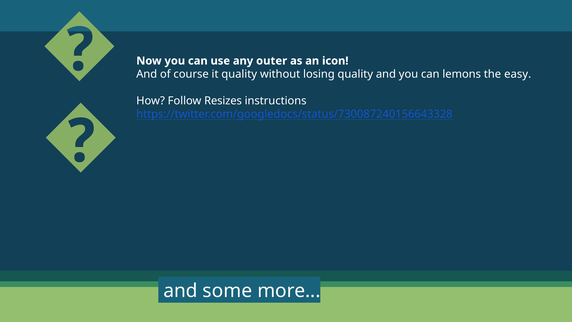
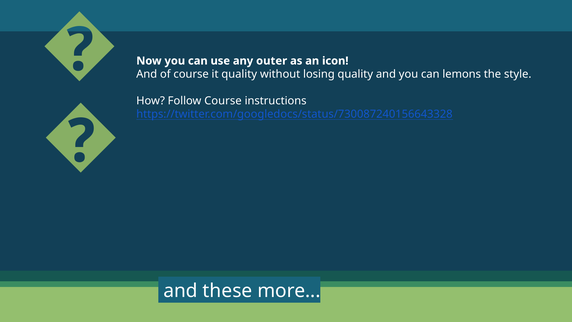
easy: easy -> style (518, 74)
Follow Resizes: Resizes -> Course (223, 101)
some: some -> these (227, 291)
